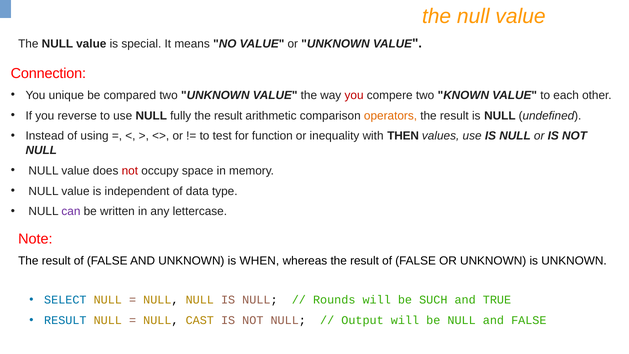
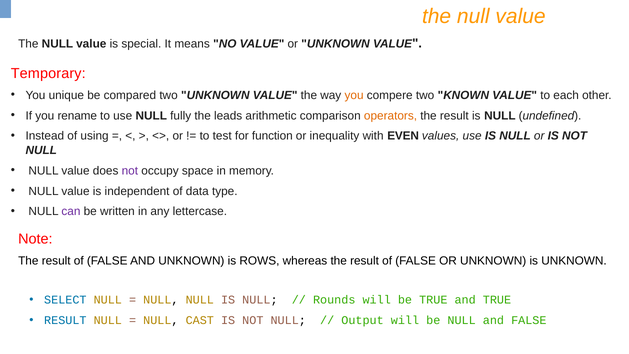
Connection: Connection -> Temporary (48, 73)
you colour: red -> orange (354, 95)
reverse: reverse -> rename (77, 116)
result: result -> leads (228, 116)
THEN: THEN -> EVEN (403, 136)
not colour: red -> purple (130, 171)
WHEN: WHEN -> ROWS (259, 261)
be SUCH: SUCH -> TRUE (433, 300)
